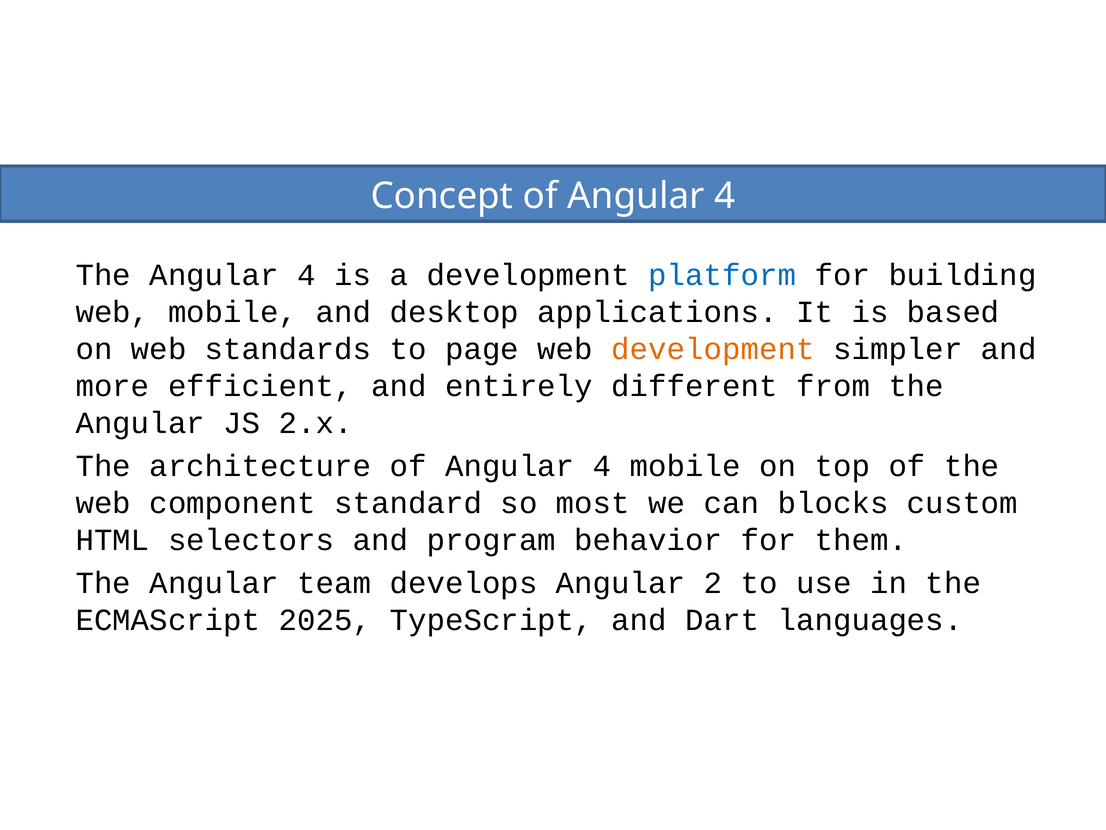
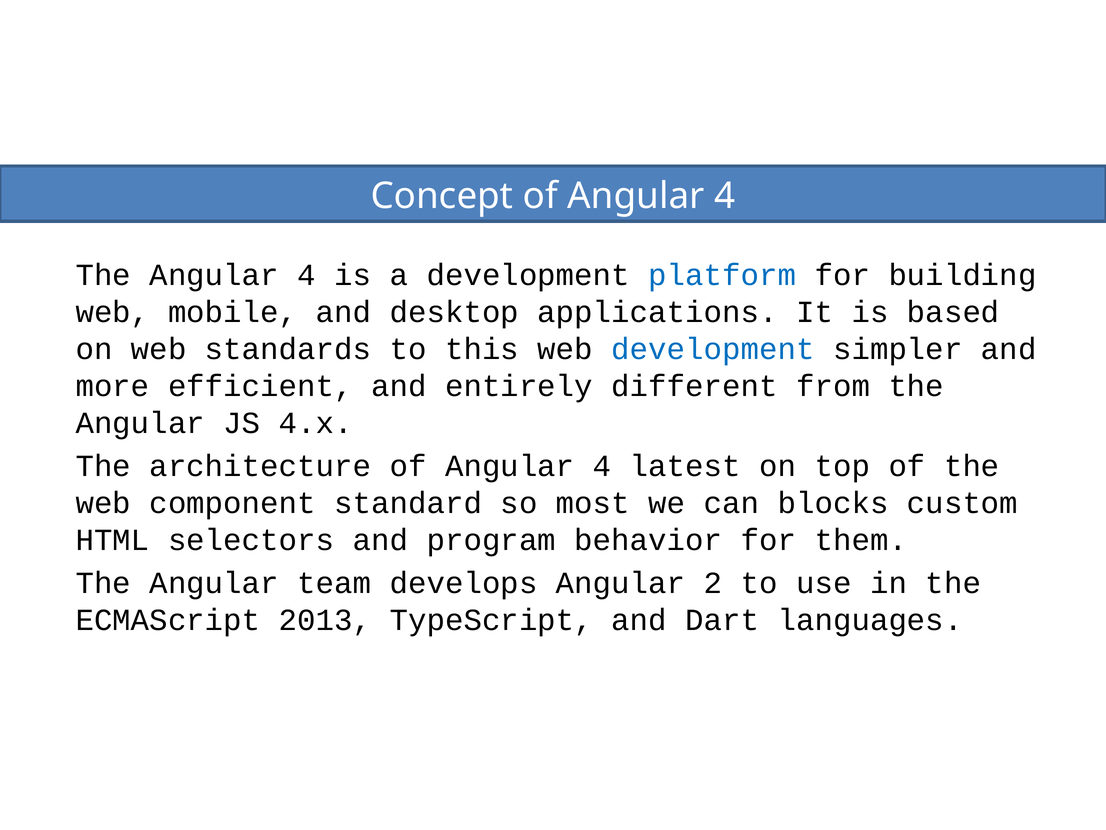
page: page -> this (482, 349)
development colour: orange -> blue (713, 349)
2.x: 2.x -> 4.x (316, 423)
4 mobile: mobile -> latest (685, 466)
2025: 2025 -> 2013 (325, 620)
